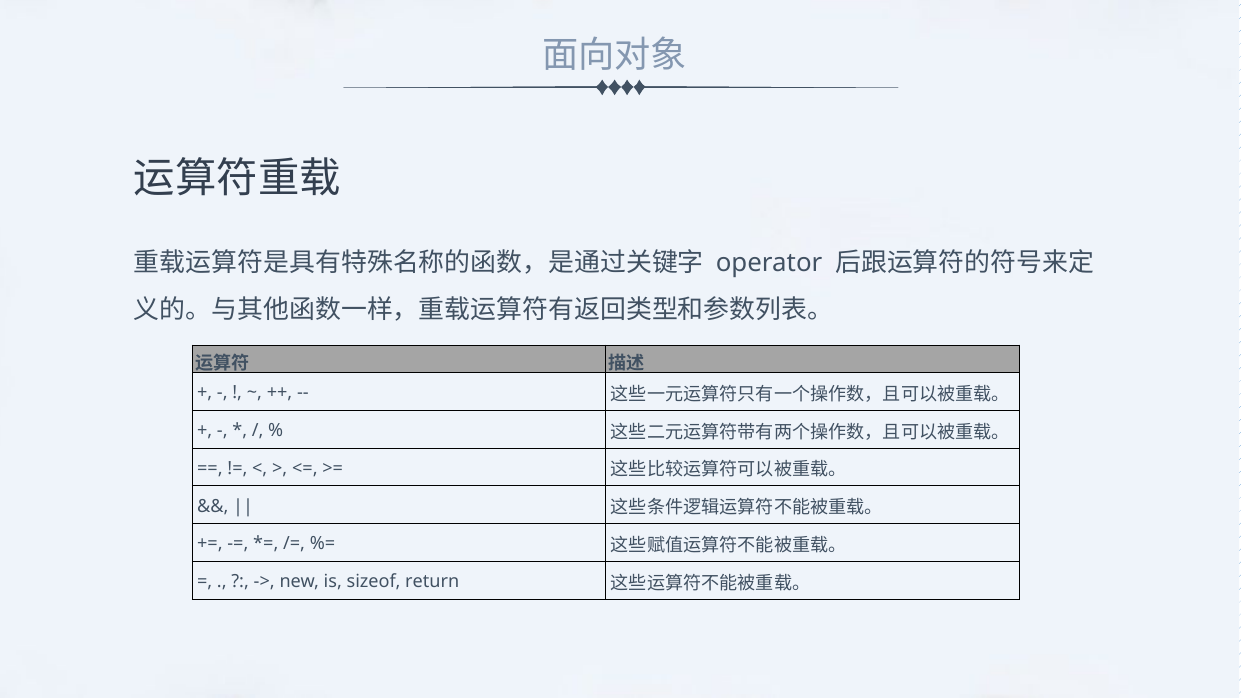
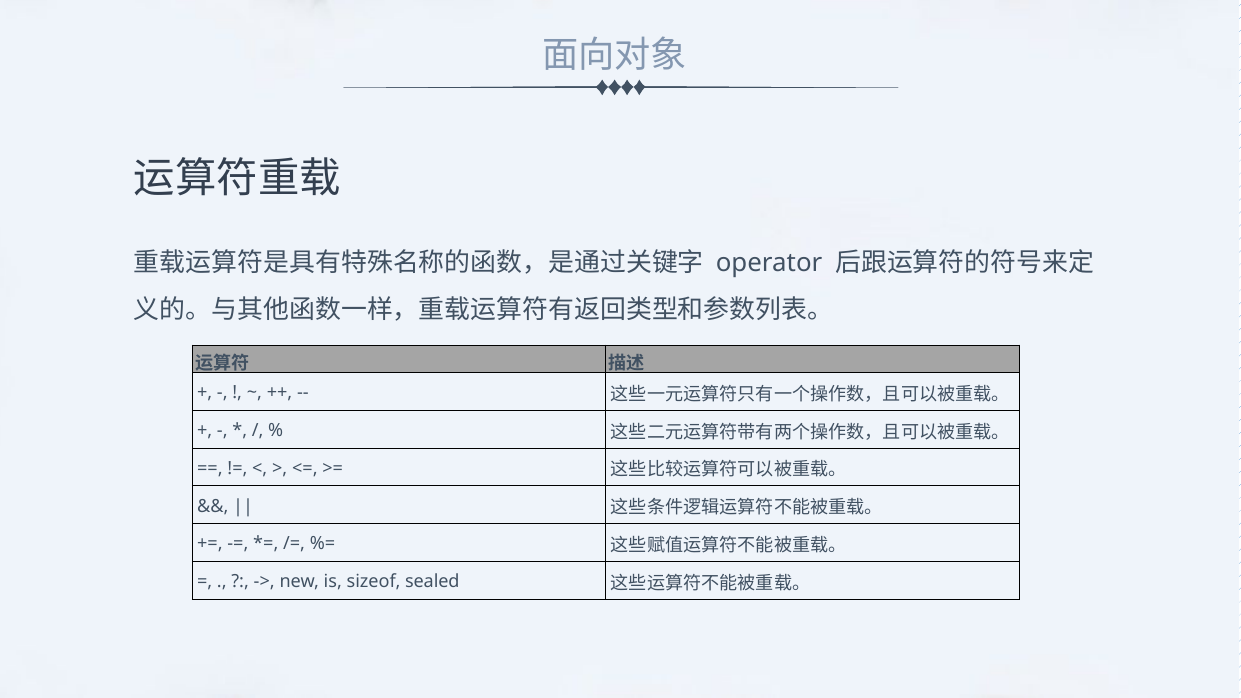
return: return -> sealed (432, 582)
